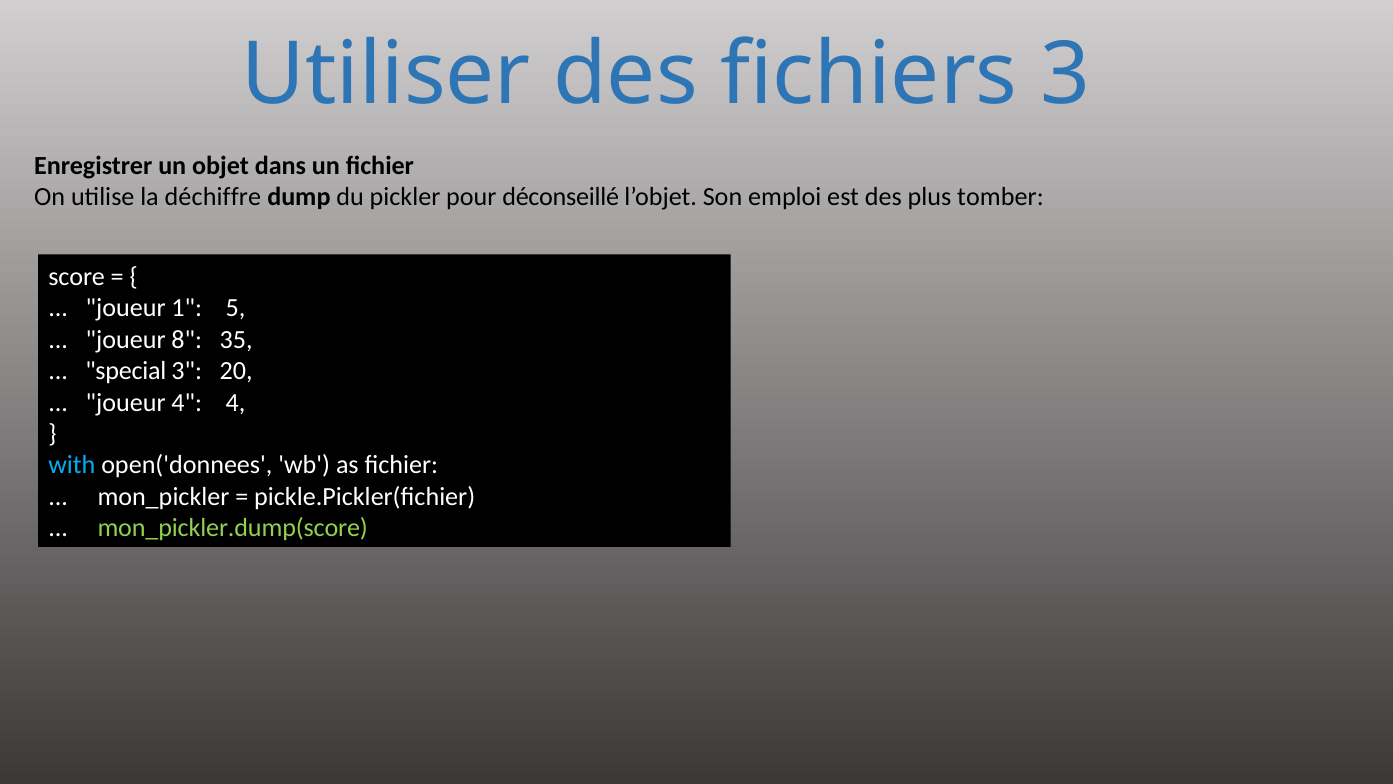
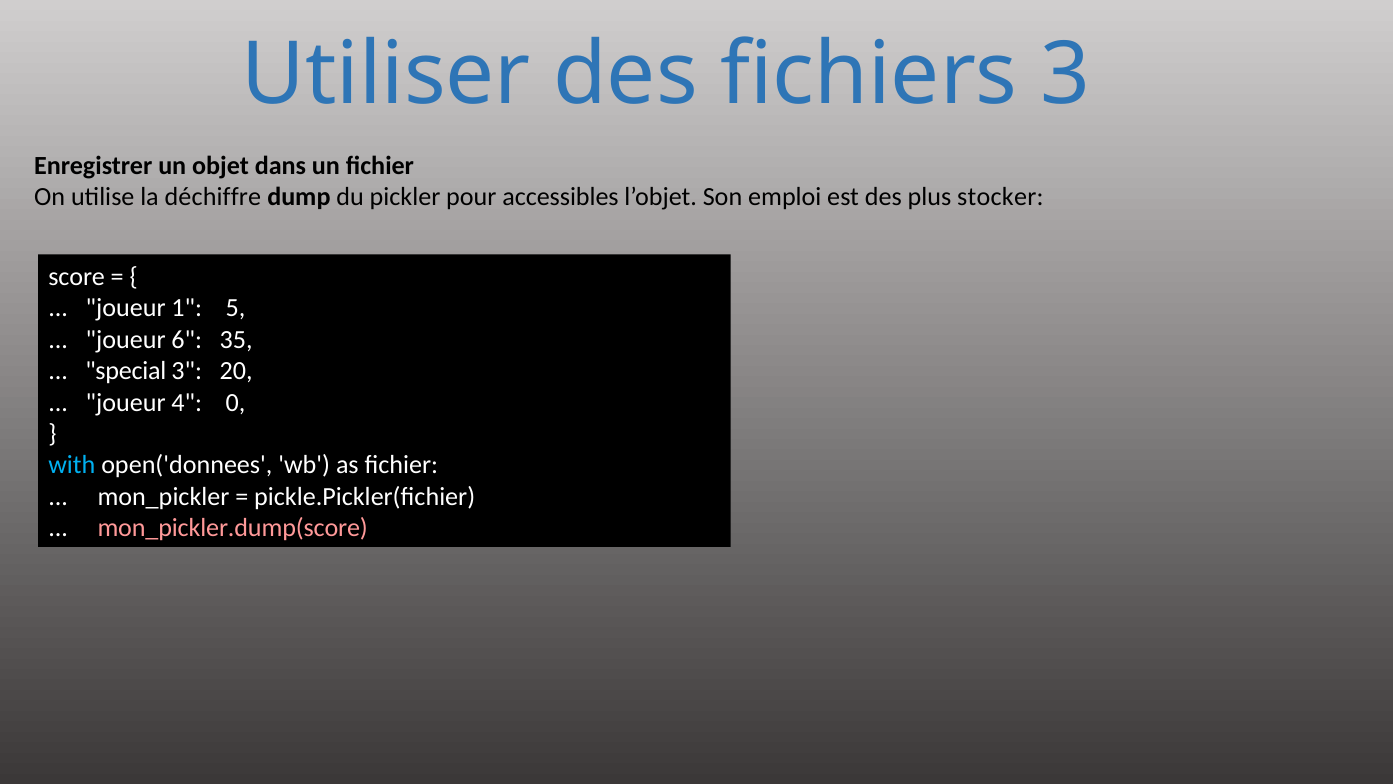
déconseillé: déconseillé -> accessibles (561, 197)
tomber: tomber -> stocker (1000, 197)
8: 8 -> 6 (187, 340)
4 4: 4 -> 0 (235, 402)
mon_pickler.dump(score colour: light green -> pink (233, 528)
